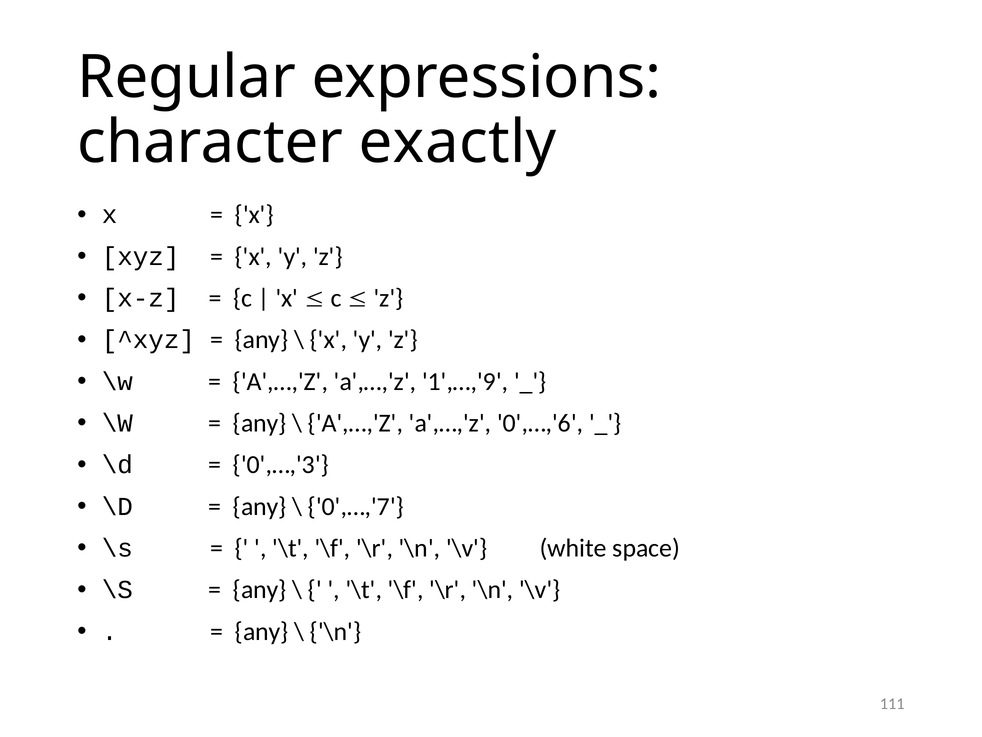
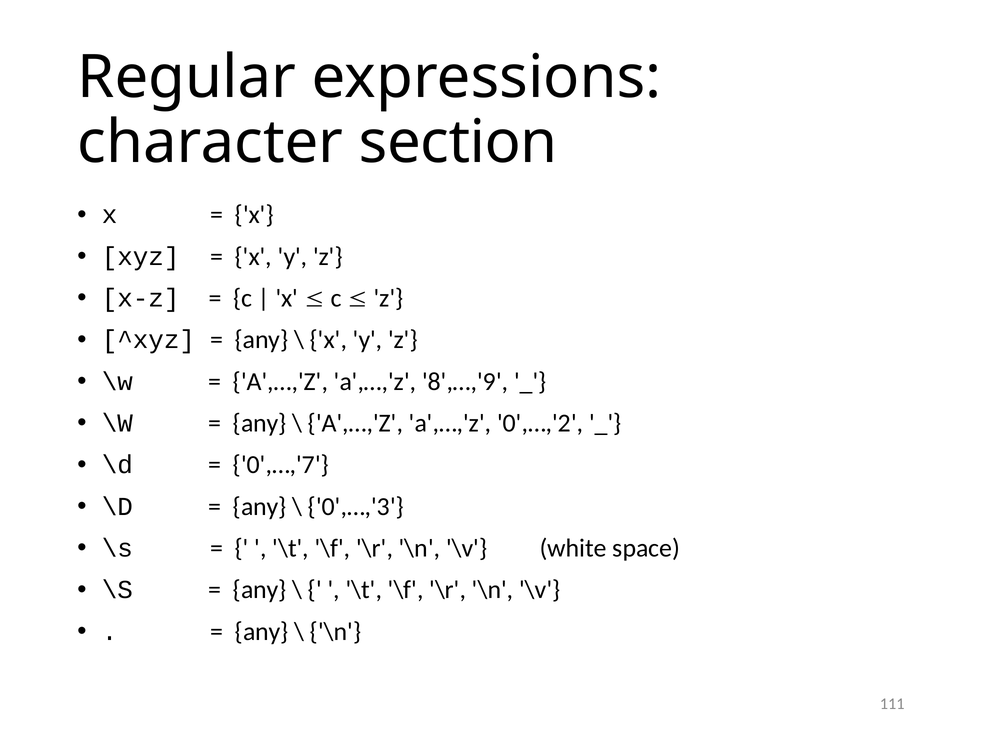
exactly: exactly -> section (458, 142)
1',…,'9: 1',…,'9 -> 8',…,'9 (465, 381)
0',…,'6: 0',…,'6 -> 0',…,'2 (540, 423)
0',…,'3: 0',…,'3 -> 0',…,'7 (281, 465)
0',…,'7: 0',…,'7 -> 0',…,'3 (356, 506)
